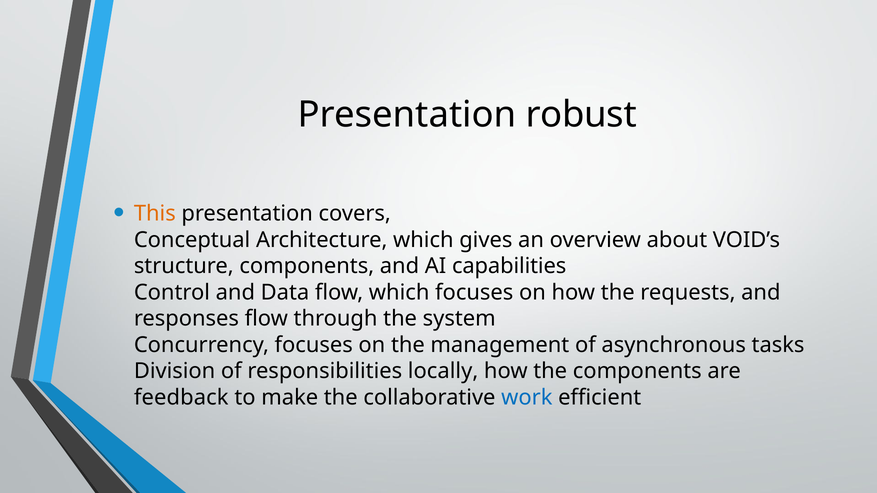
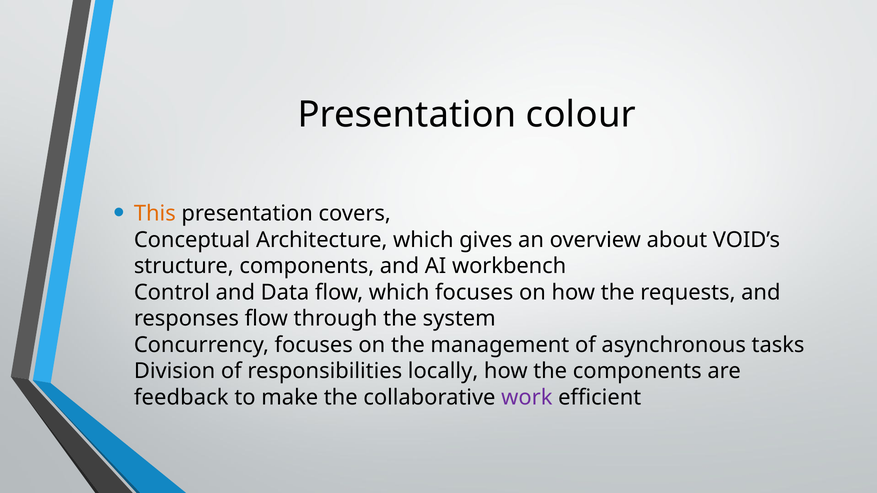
robust: robust -> colour (581, 115)
capabilities: capabilities -> workbench (509, 266)
work colour: blue -> purple (527, 398)
